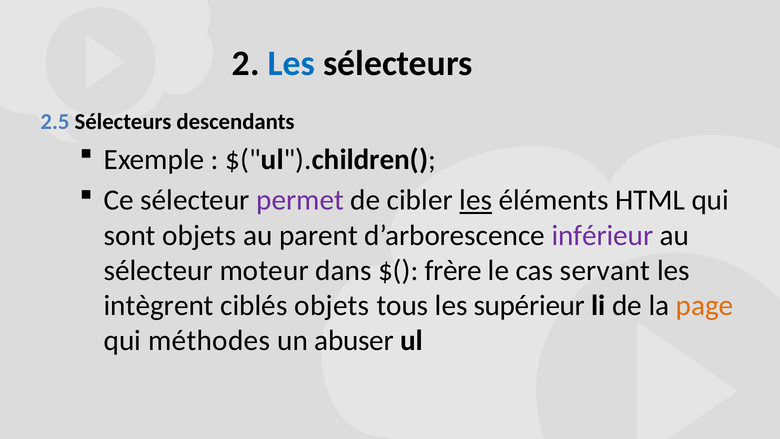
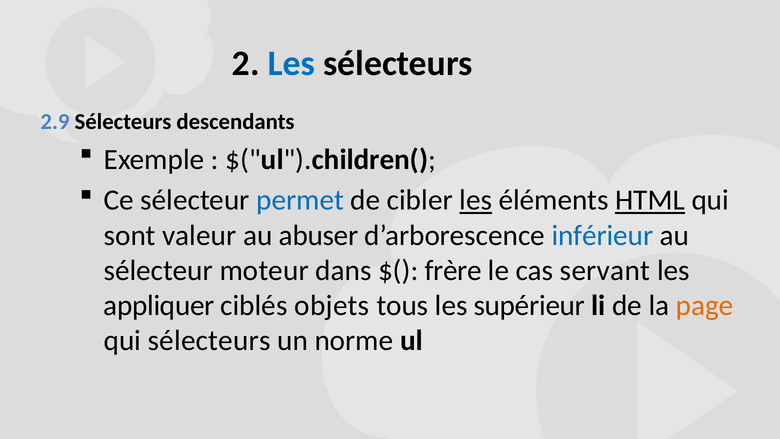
2.5: 2.5 -> 2.9 (55, 122)
permet colour: purple -> blue (300, 200)
HTML underline: none -> present (650, 200)
sont objets: objets -> valeur (199, 235)
parent: parent -> abuser (319, 235)
inférieur colour: purple -> blue (602, 235)
intègrent: intègrent -> appliquer (159, 306)
qui méthodes: méthodes -> sélecteurs (209, 341)
abuser: abuser -> norme (354, 341)
